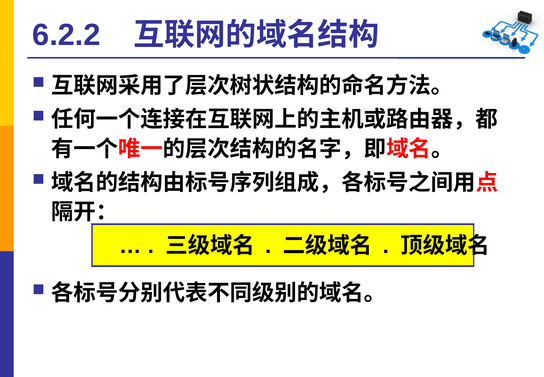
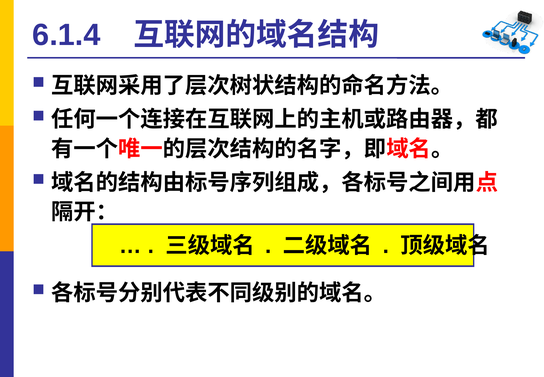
6.2.2: 6.2.2 -> 6.1.4 (66, 35)
